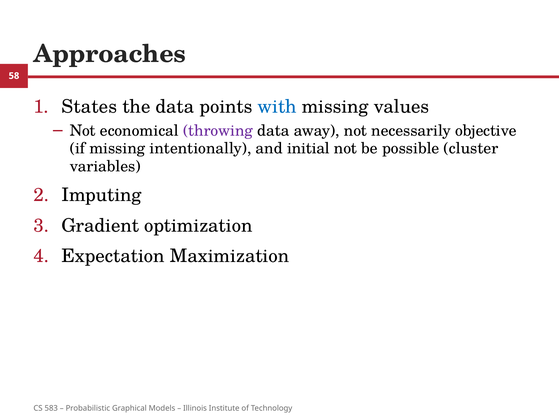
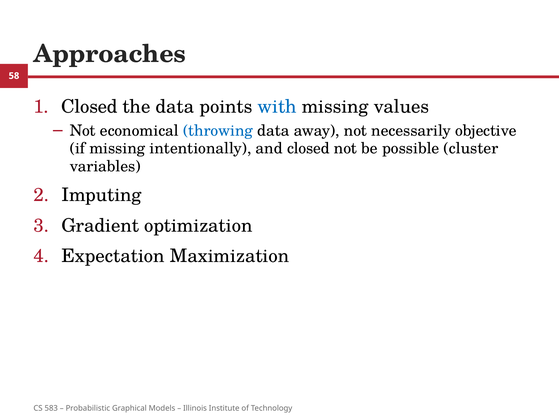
States: States -> Closed (89, 107)
throwing colour: purple -> blue (218, 131)
and initial: initial -> closed (308, 149)
